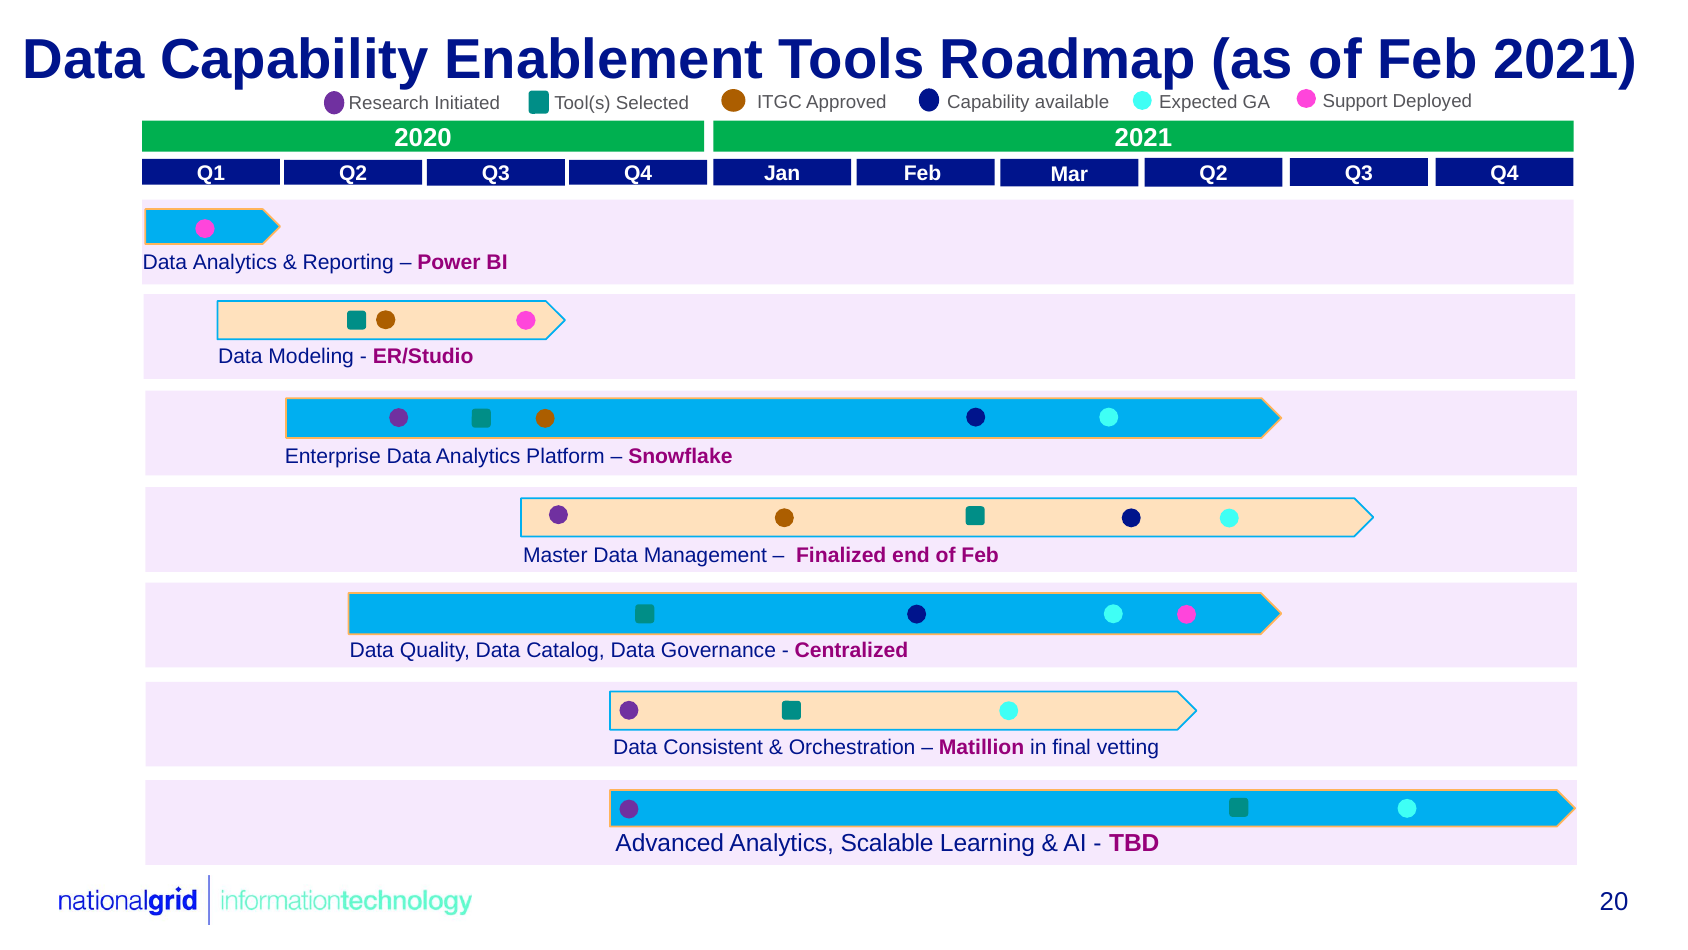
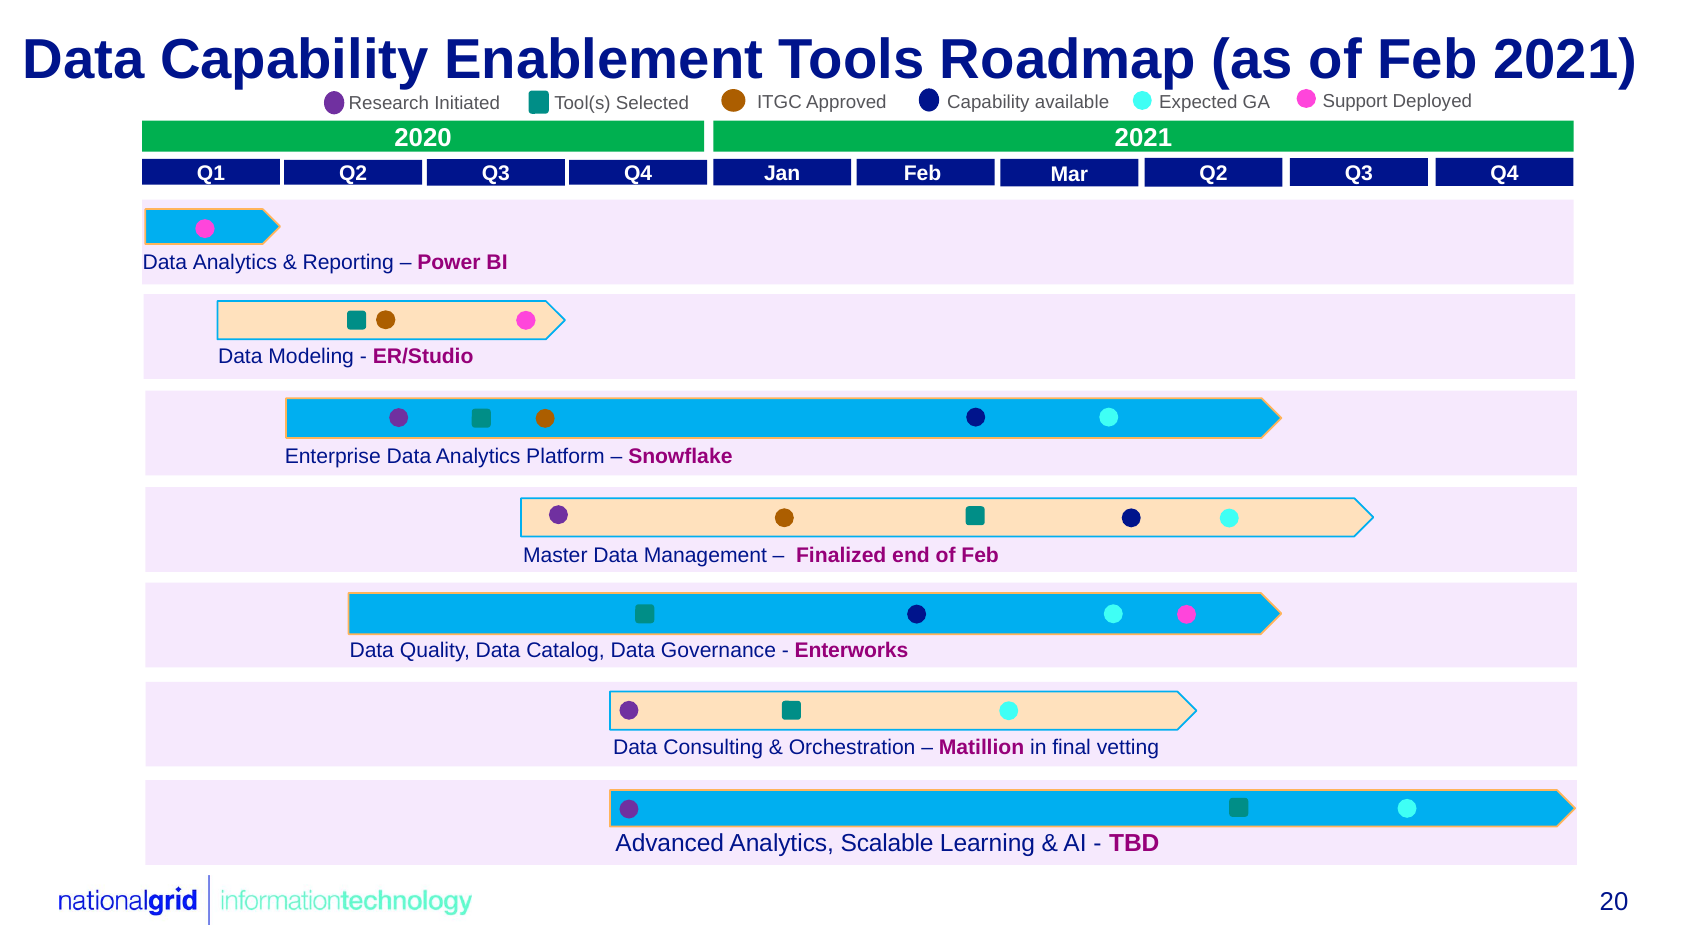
Centralized: Centralized -> Enterworks (851, 651)
Consistent: Consistent -> Consulting (713, 747)
